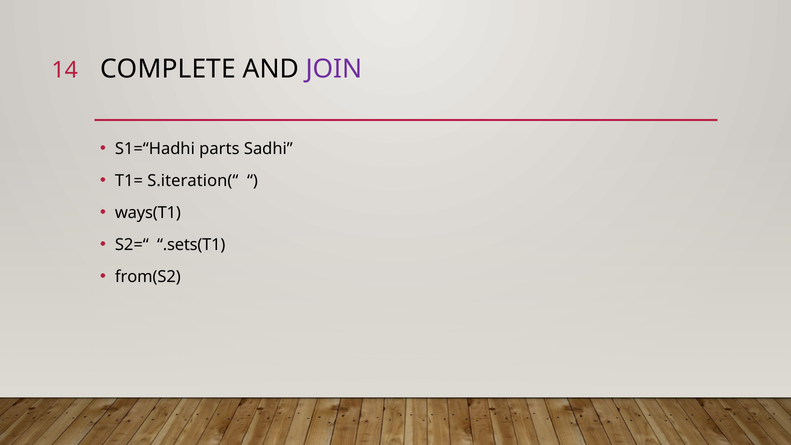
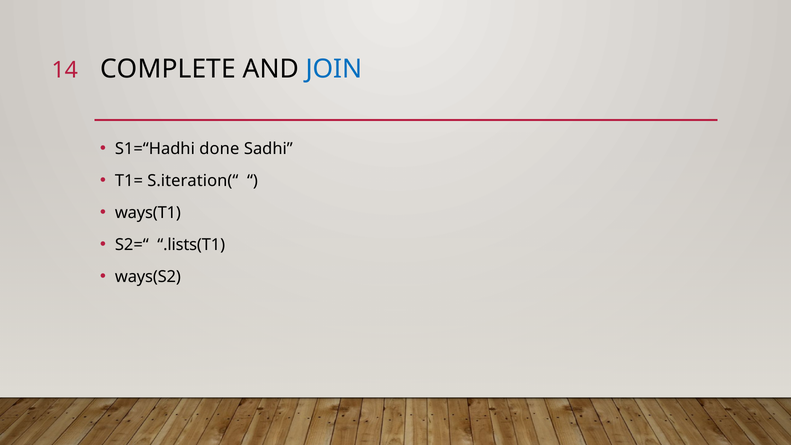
JOIN colour: purple -> blue (334, 69)
parts: parts -> done (219, 149)
.sets(T1: .sets(T1 -> .lists(T1 (191, 245)
from(S2: from(S2 -> ways(S2 (148, 277)
